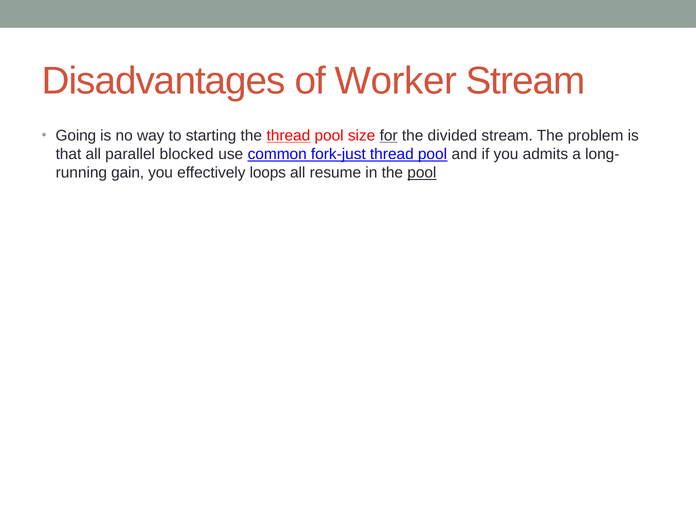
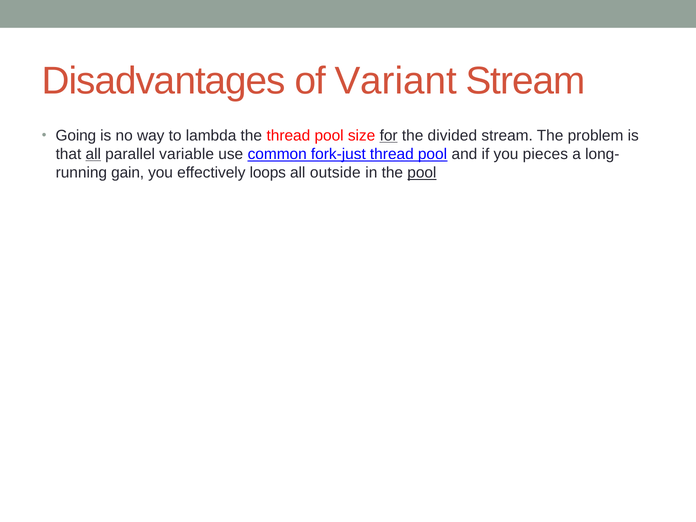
Worker: Worker -> Variant (396, 81)
starting: starting -> lambda (211, 136)
thread underline: present -> none (288, 136)
all underline: none -> present (93, 154)
blocked: blocked -> variable (187, 154)
admits: admits -> pieces (545, 154)
resume: resume -> outside (335, 173)
